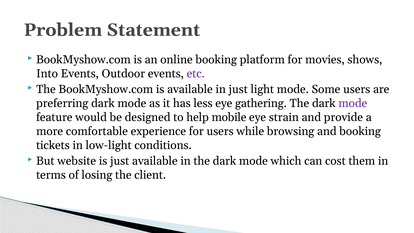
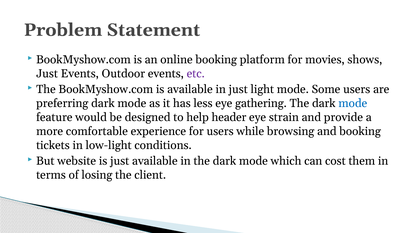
Into: Into -> Just (47, 74)
mode colour: purple -> blue (353, 103)
mobile: mobile -> header (229, 117)
